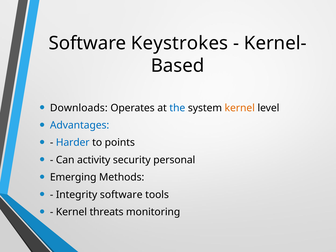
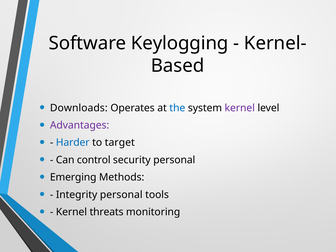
Keystrokes: Keystrokes -> Keylogging (180, 43)
kernel colour: orange -> purple (240, 108)
Advantages colour: blue -> purple (80, 125)
points: points -> target (120, 143)
activity: activity -> control (94, 160)
Integrity software: software -> personal (121, 195)
